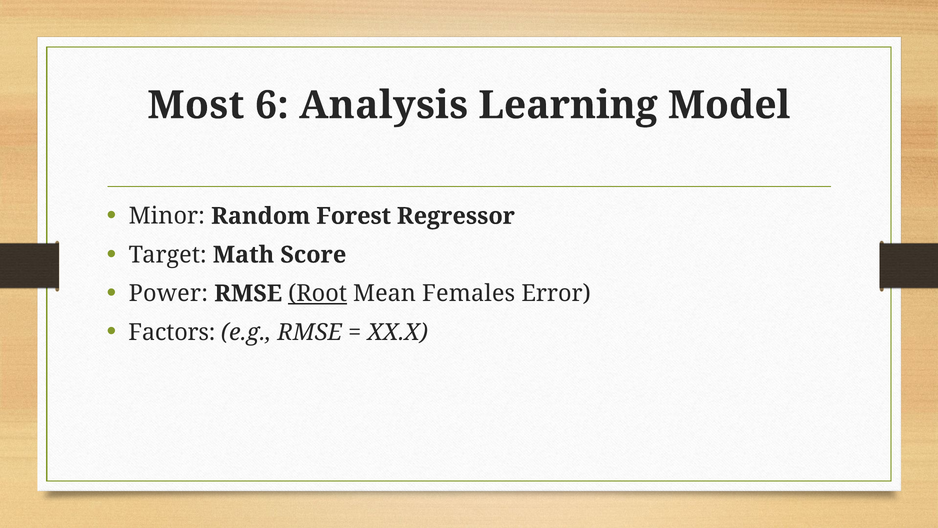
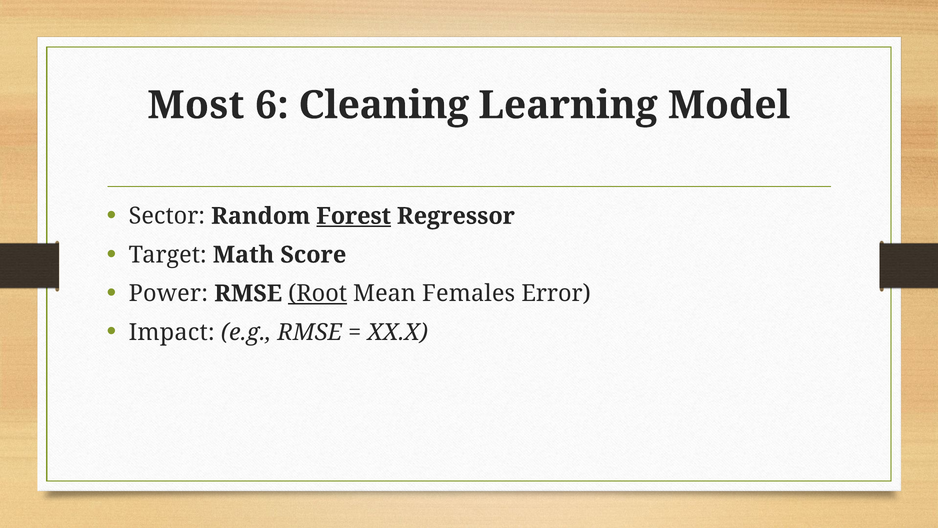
Analysis: Analysis -> Cleaning (384, 105)
Minor: Minor -> Sector (167, 216)
Forest underline: none -> present (354, 216)
Factors: Factors -> Impact (172, 332)
